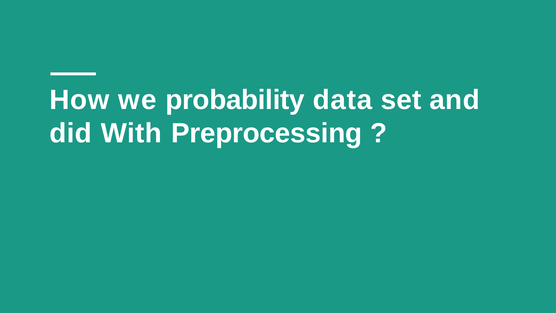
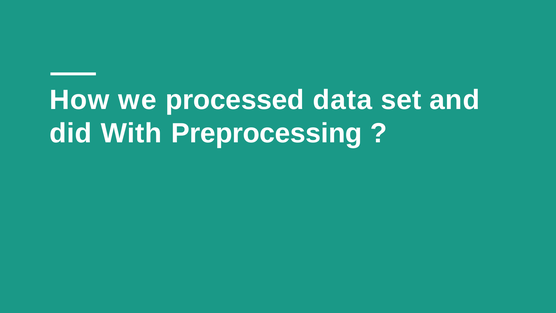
probability: probability -> processed (235, 100)
